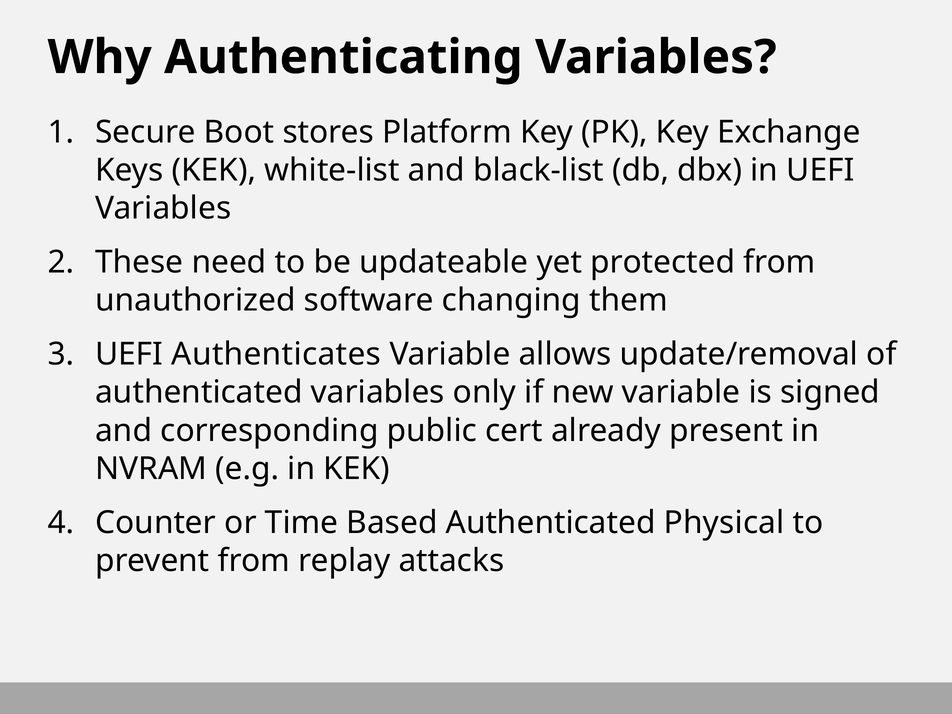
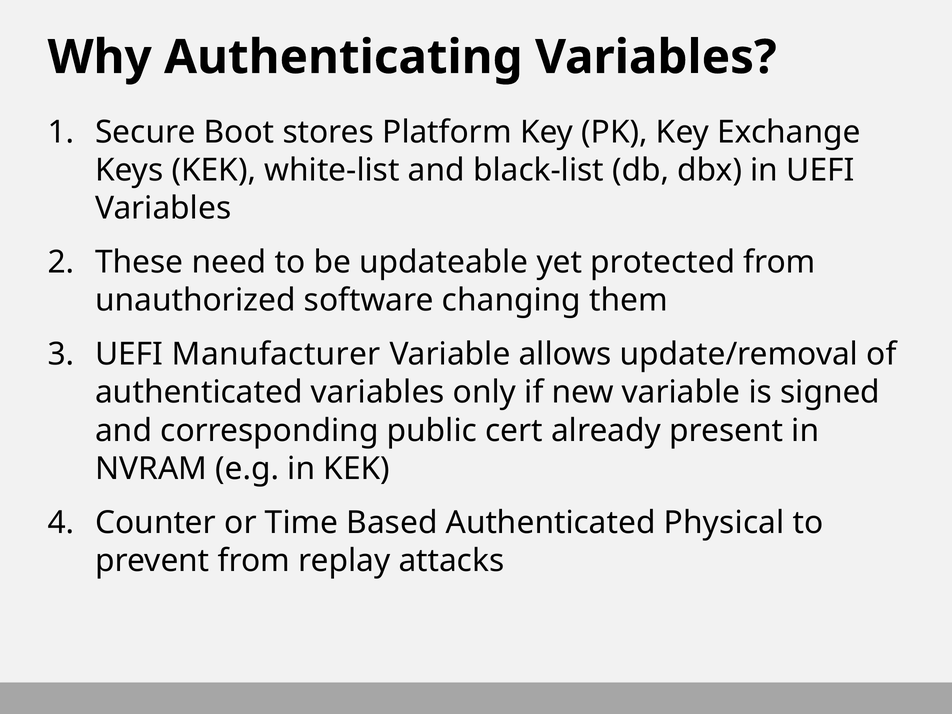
Authenticates: Authenticates -> Manufacturer (276, 354)
